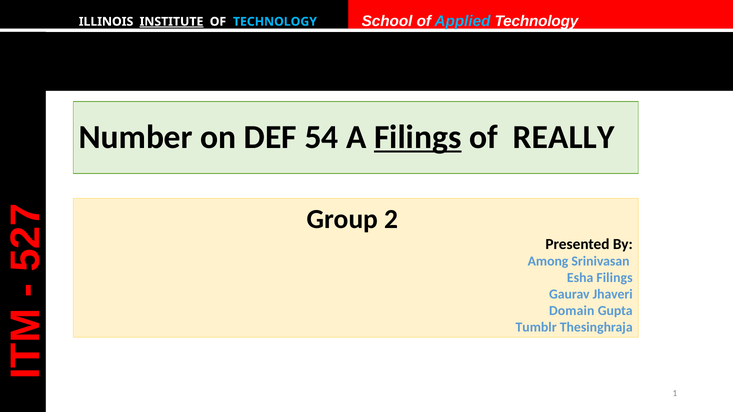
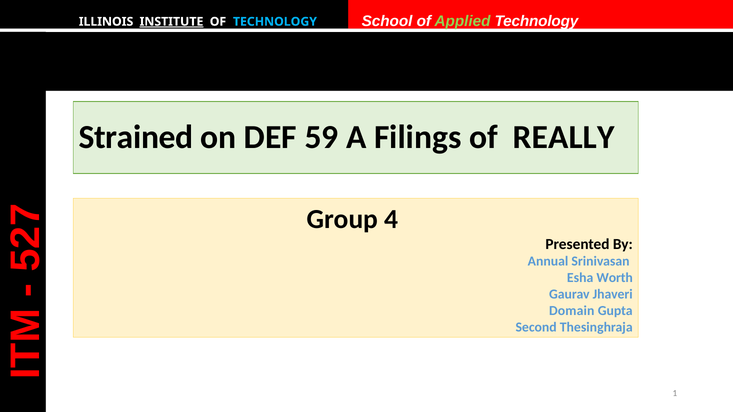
Applied colour: light blue -> light green (463, 21)
Number: Number -> Strained (136, 137)
54: 54 -> 59 (321, 137)
Filings underline: present -> none (418, 137)
Group 2: 2 -> 4 (391, 220)
Among: Among -> Annual (548, 262)
Esha Filings: Filings -> Worth (615, 278)
Tumblr: Tumblr -> Second (536, 328)
